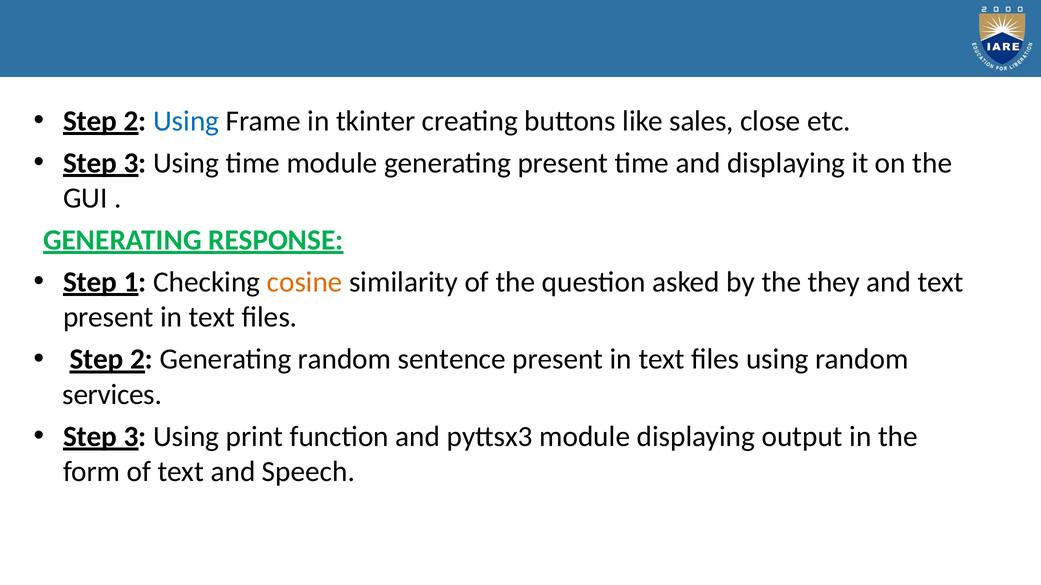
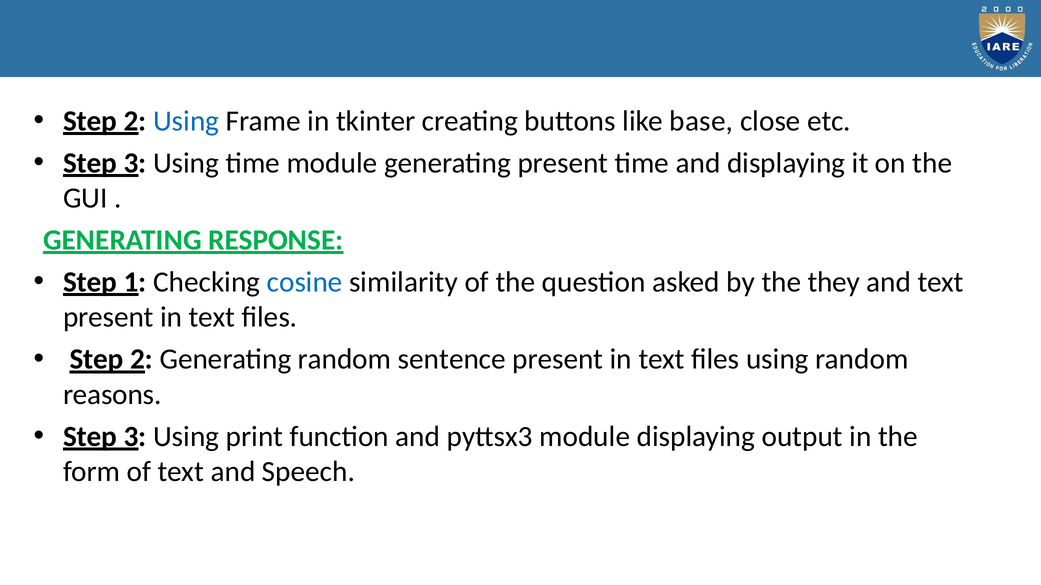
sales: sales -> base (701, 121)
cosine colour: orange -> blue (305, 282)
services: services -> reasons (112, 395)
